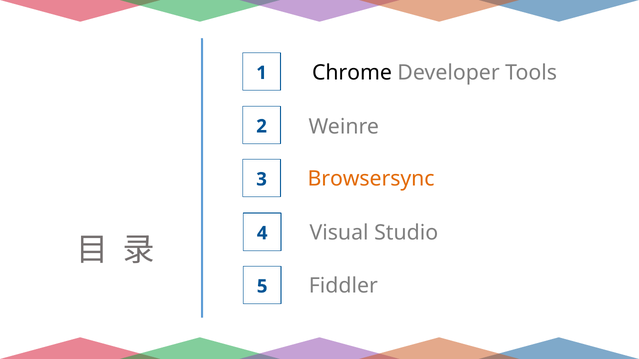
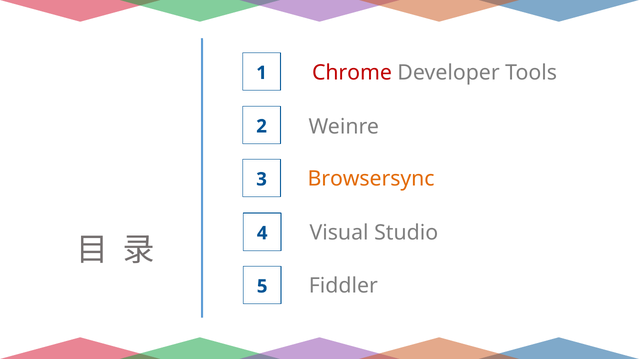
Chrome colour: black -> red (352, 73)
